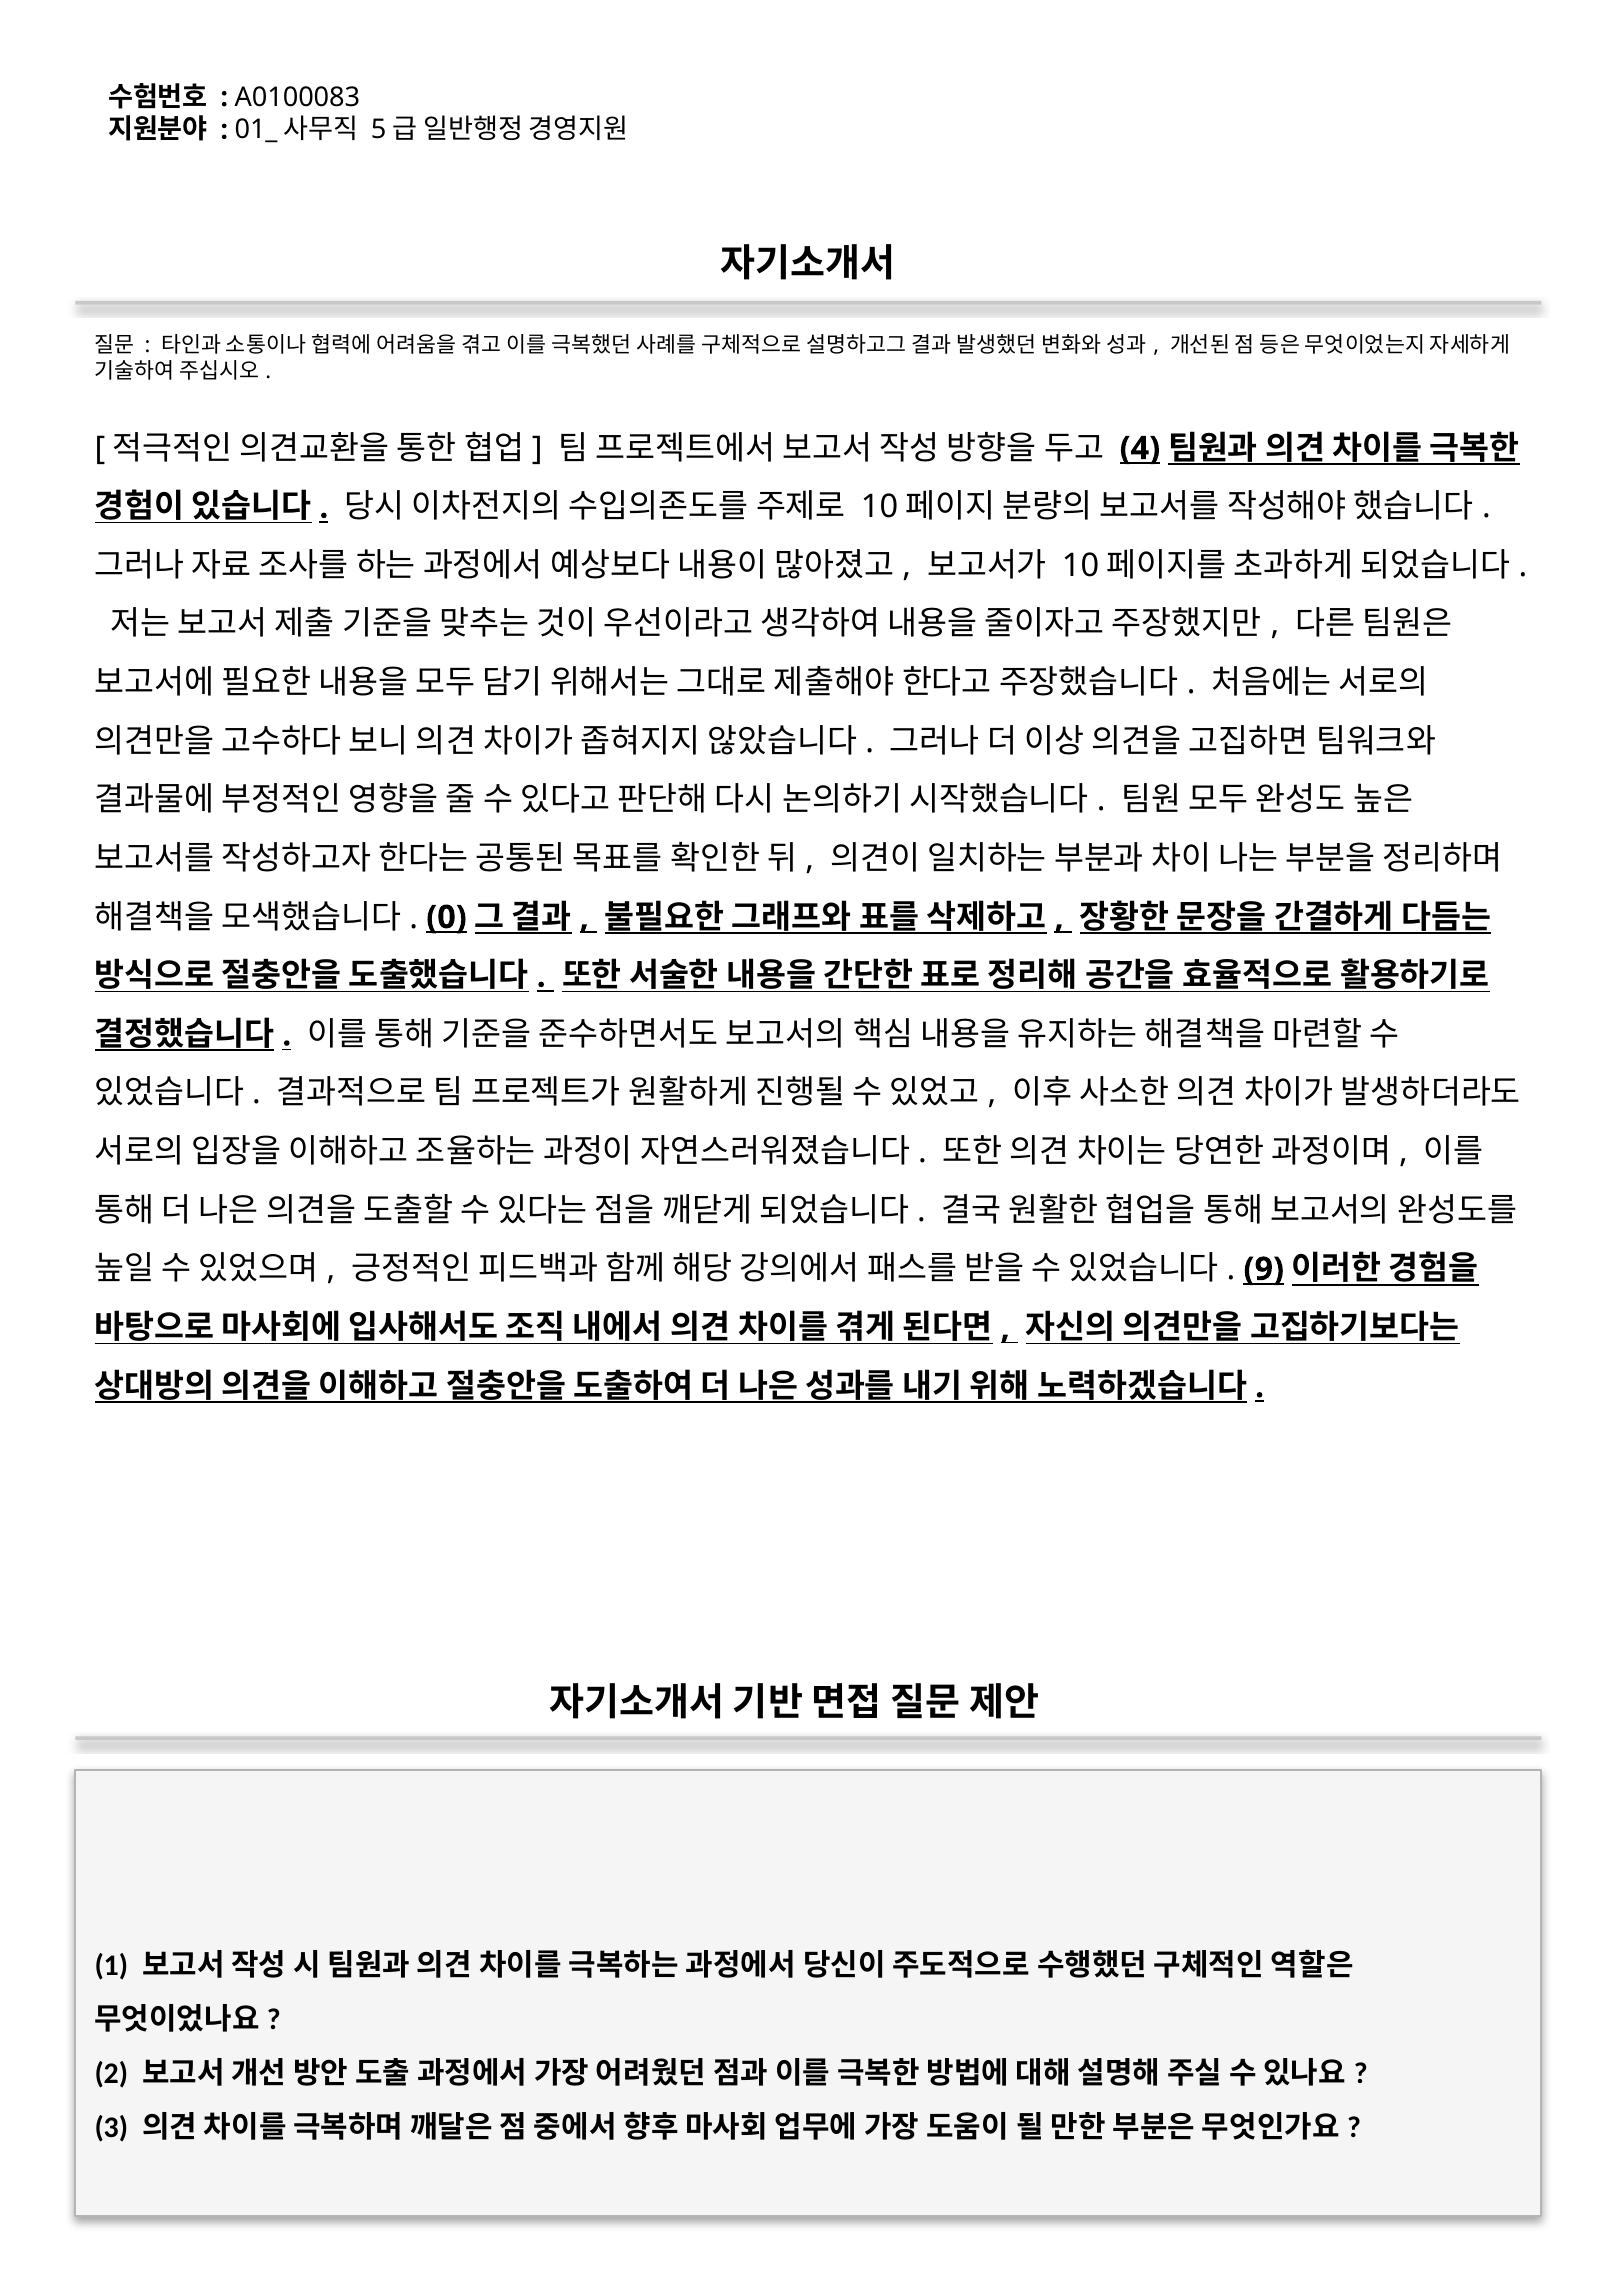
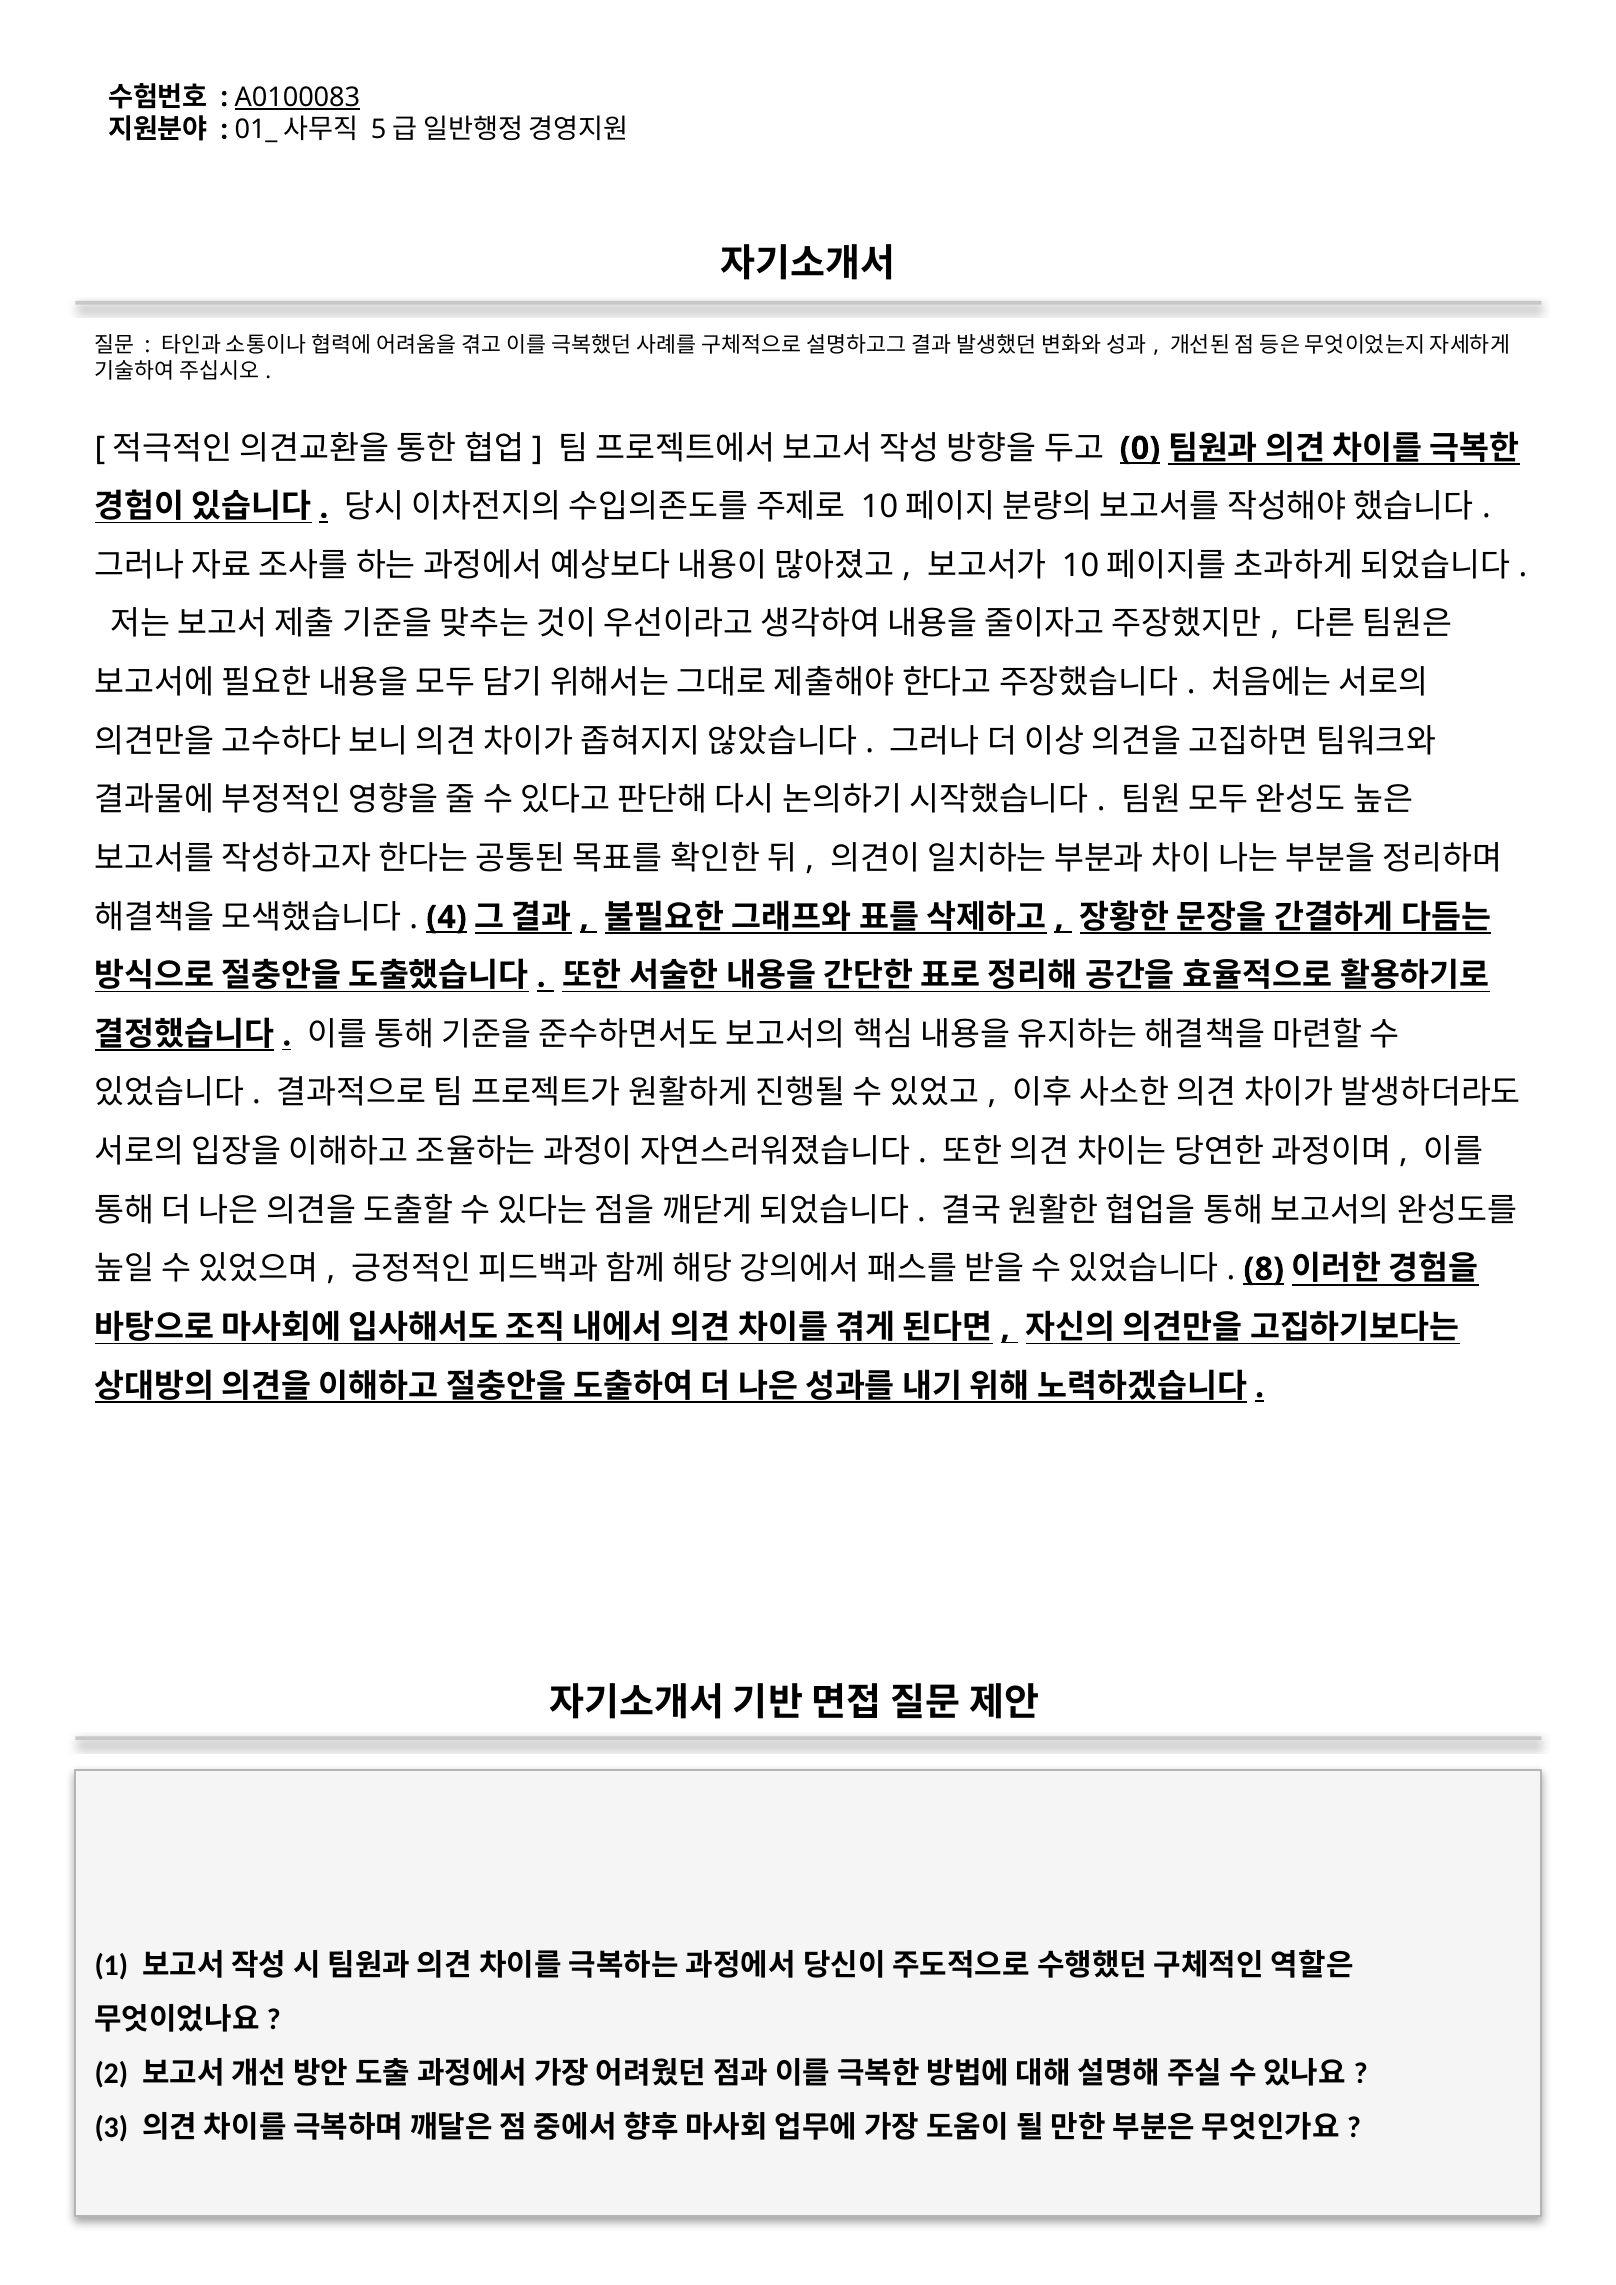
A0100083 underline: none -> present (297, 97)
4: 4 -> 0 (1140, 448)
0: 0 -> 4 (447, 918)
9: 9 -> 8 (1264, 1269)
